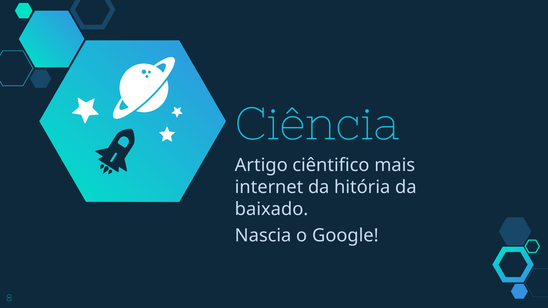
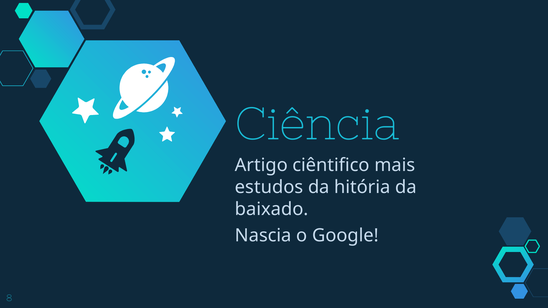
internet: internet -> estudos (269, 187)
